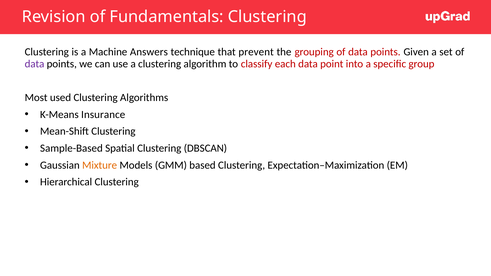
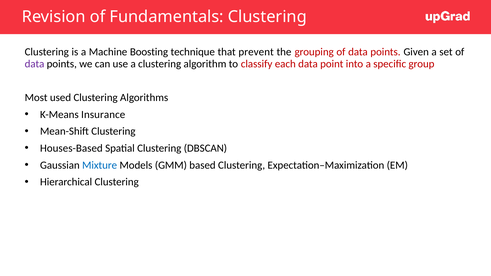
Answers: Answers -> Boosting (149, 52)
Sample-Based: Sample-Based -> Houses-Based (71, 148)
Mixture colour: orange -> blue (100, 165)
